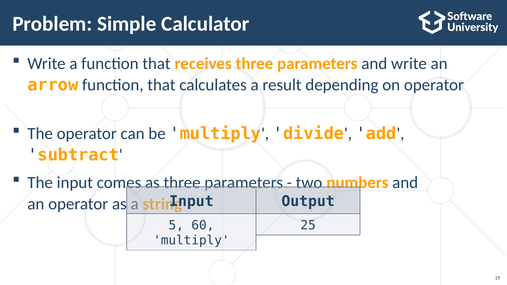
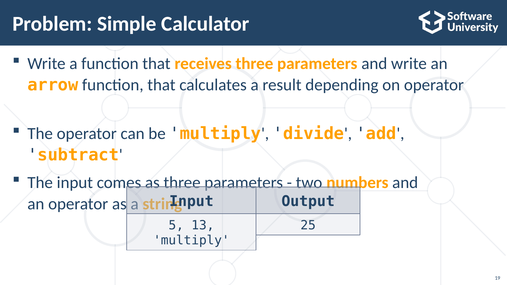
60: 60 -> 13 (203, 225)
